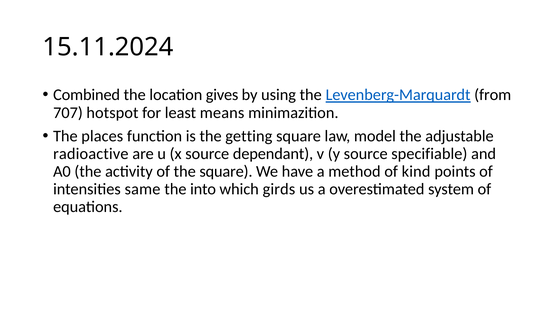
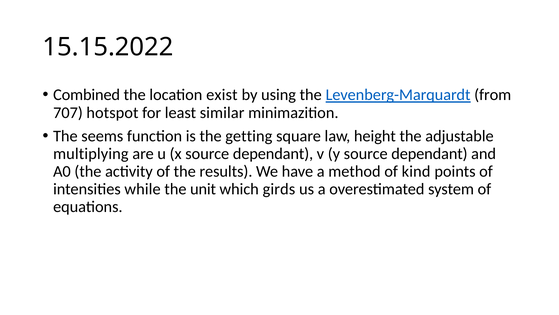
15.11.2024: 15.11.2024 -> 15.15.2022 (108, 47)
gives: gives -> exist (222, 95)
means: means -> similar (222, 112)
places: places -> seems (102, 136)
model: model -> height (375, 136)
radioactive: radioactive -> multiplying (91, 153)
y source specifiable: specifiable -> dependant (429, 153)
the square: square -> results (226, 171)
same: same -> while (143, 189)
into: into -> unit (203, 189)
